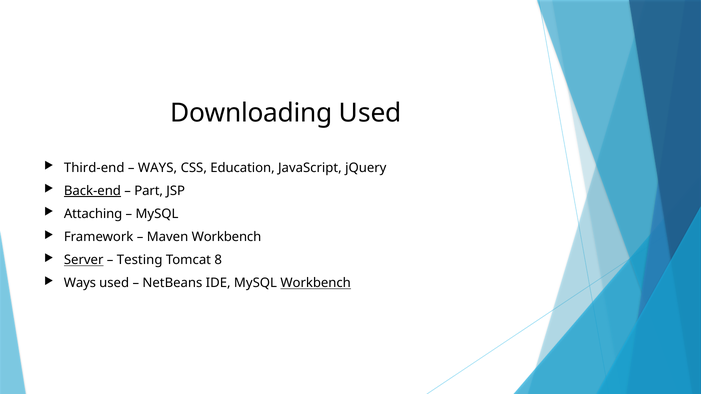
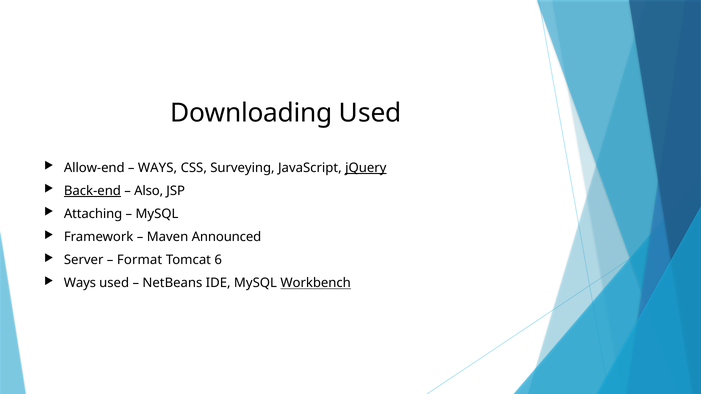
Third-end: Third-end -> Allow-end (94, 168)
Education: Education -> Surveying (242, 168)
jQuery underline: none -> present (366, 168)
Part: Part -> Also (149, 191)
Maven Workbench: Workbench -> Announced (226, 237)
Server underline: present -> none (84, 260)
Testing: Testing -> Format (140, 260)
8: 8 -> 6 (218, 260)
